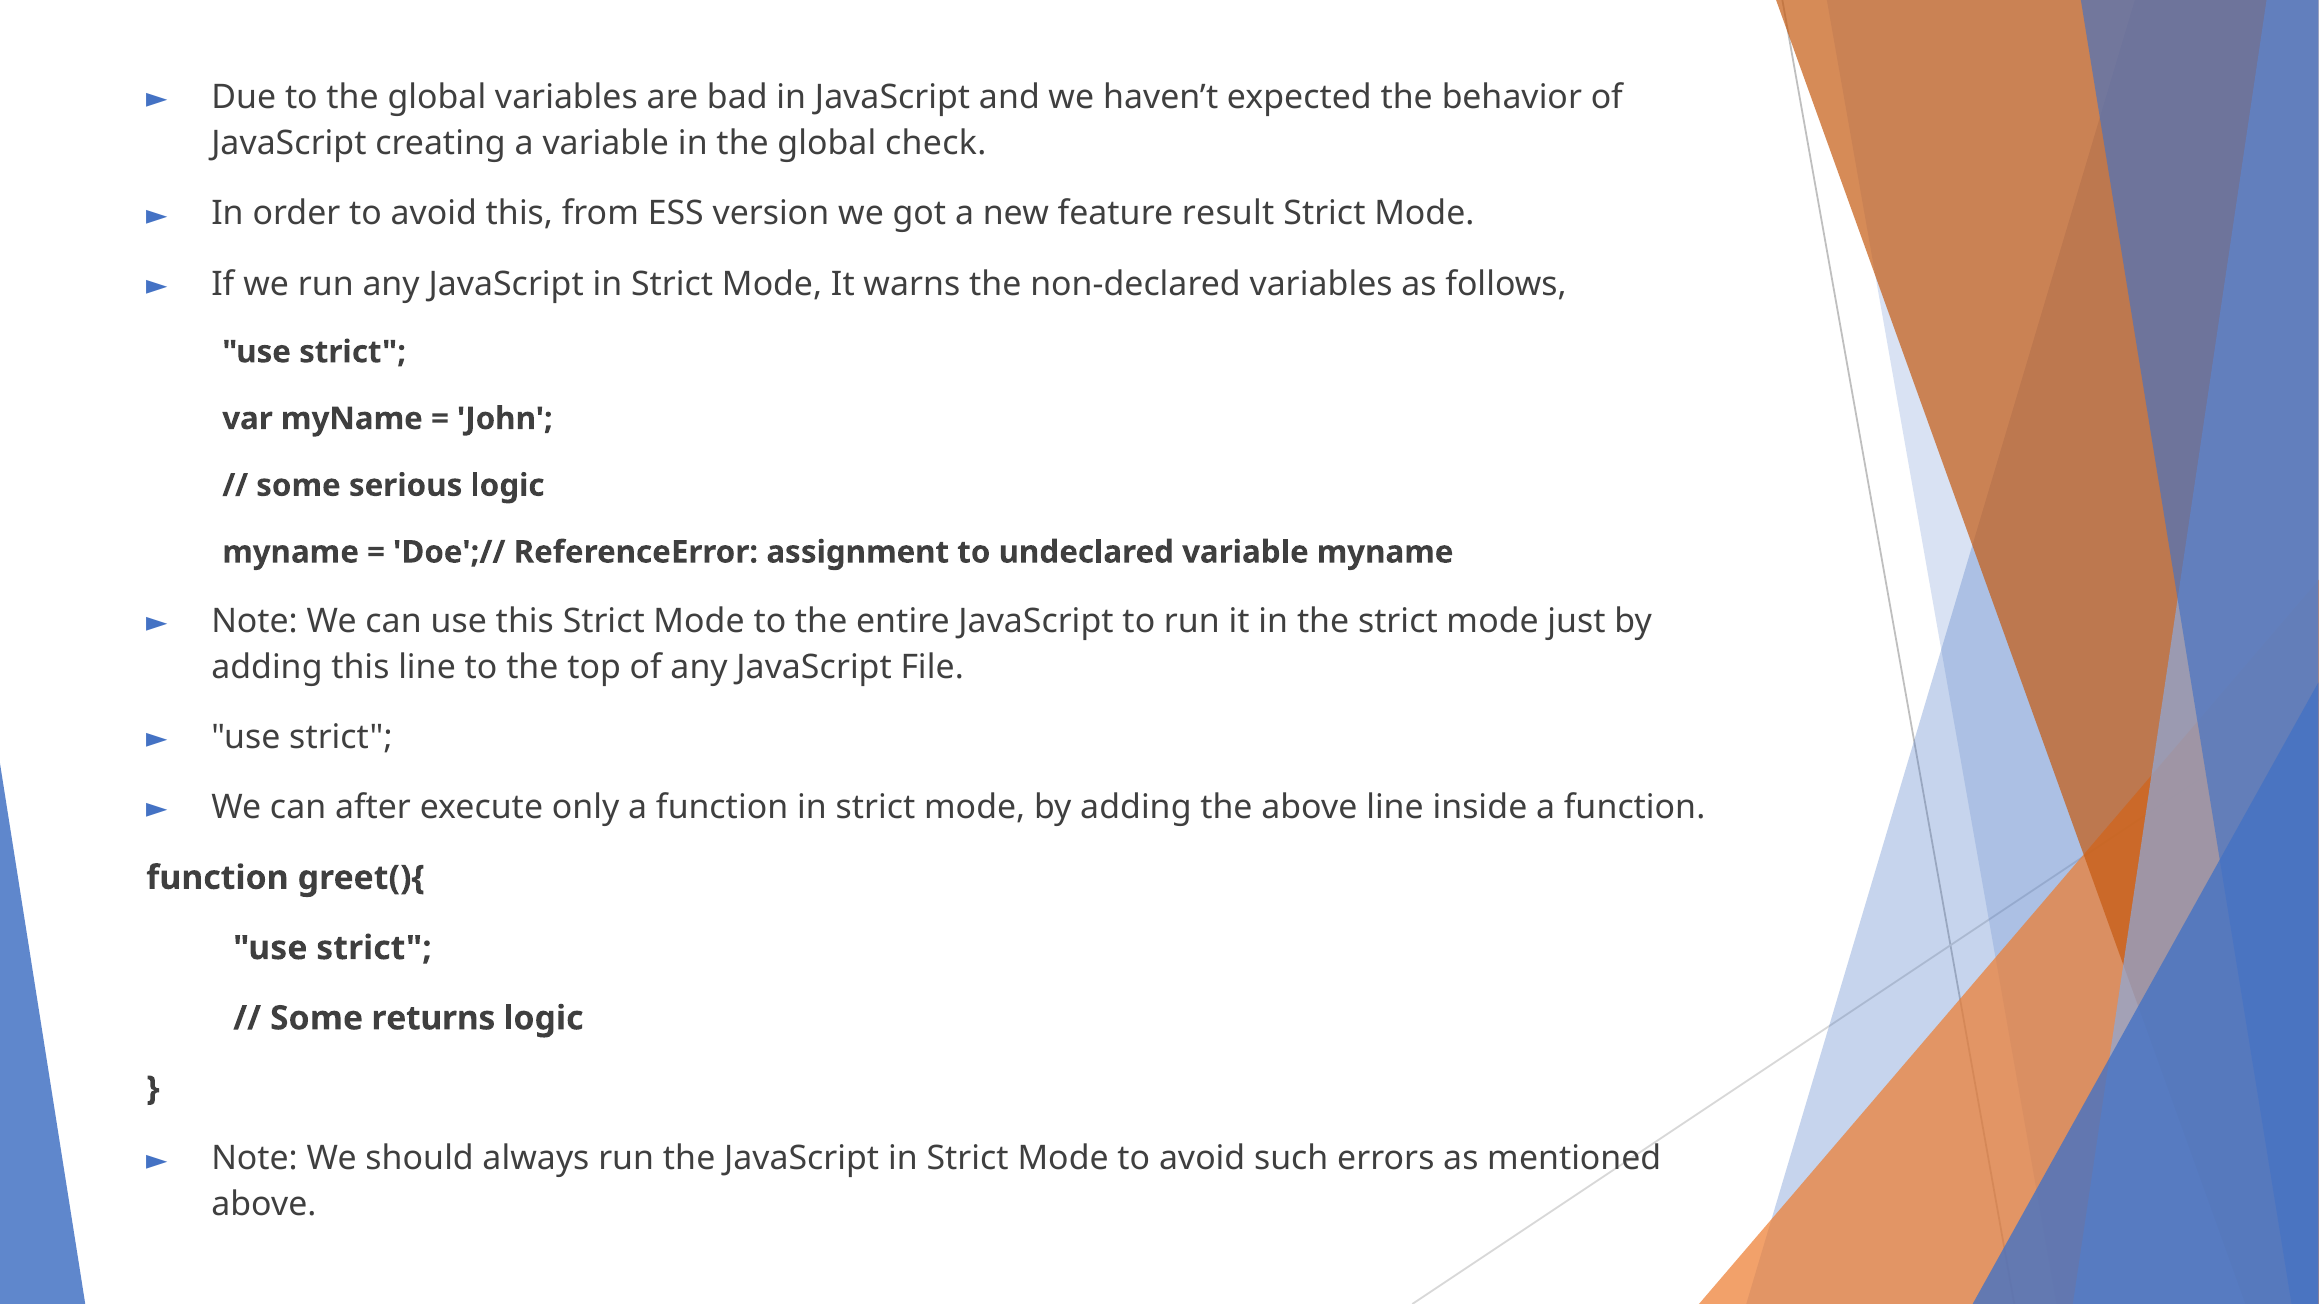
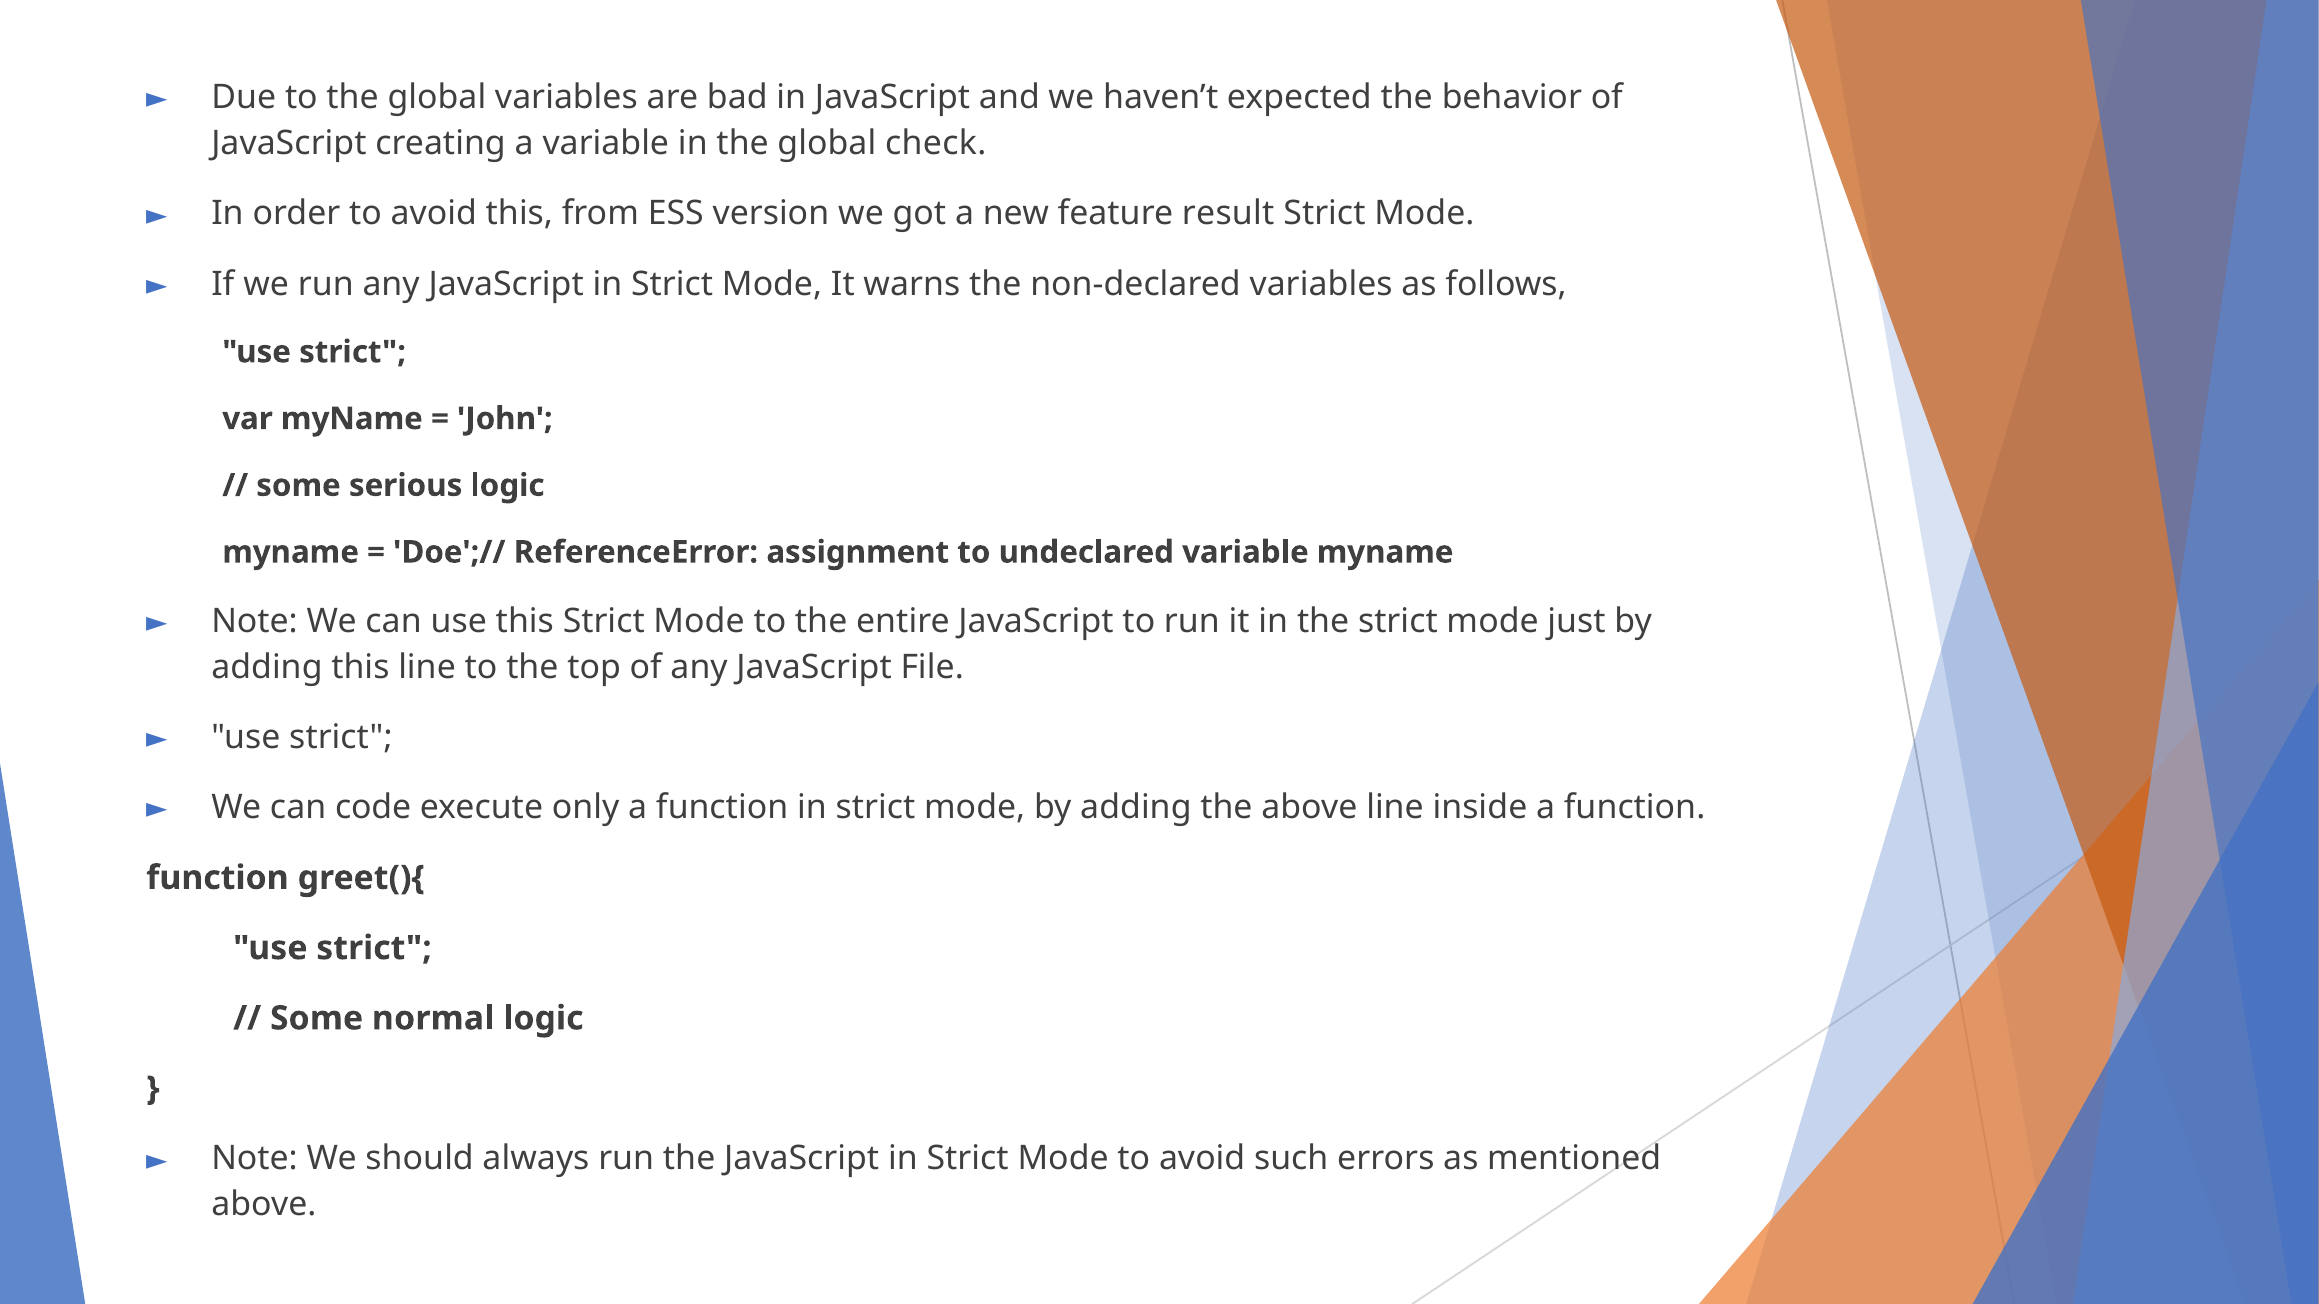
after: after -> code (373, 808)
returns: returns -> normal (433, 1019)
